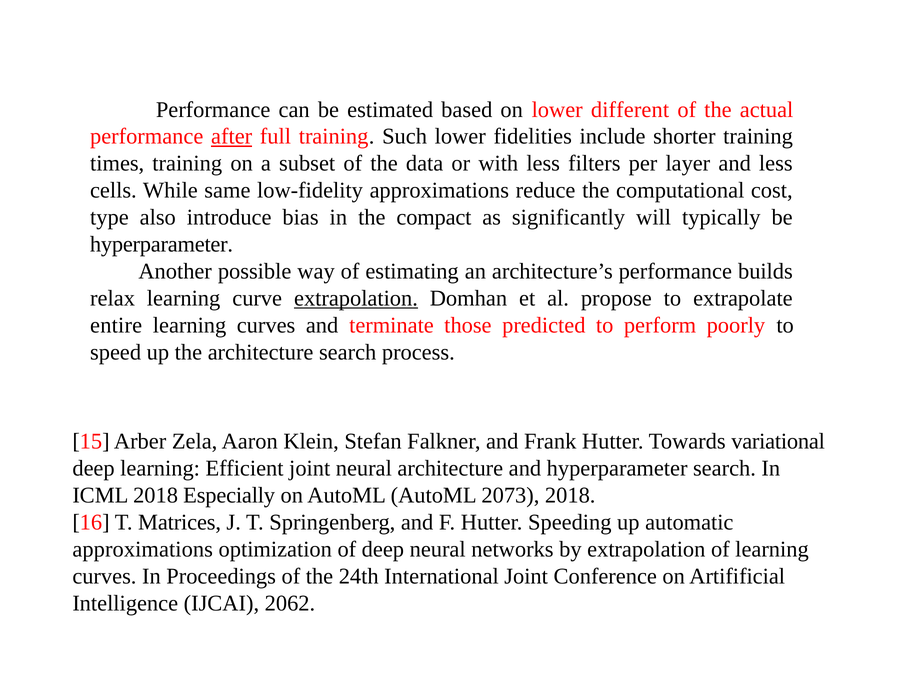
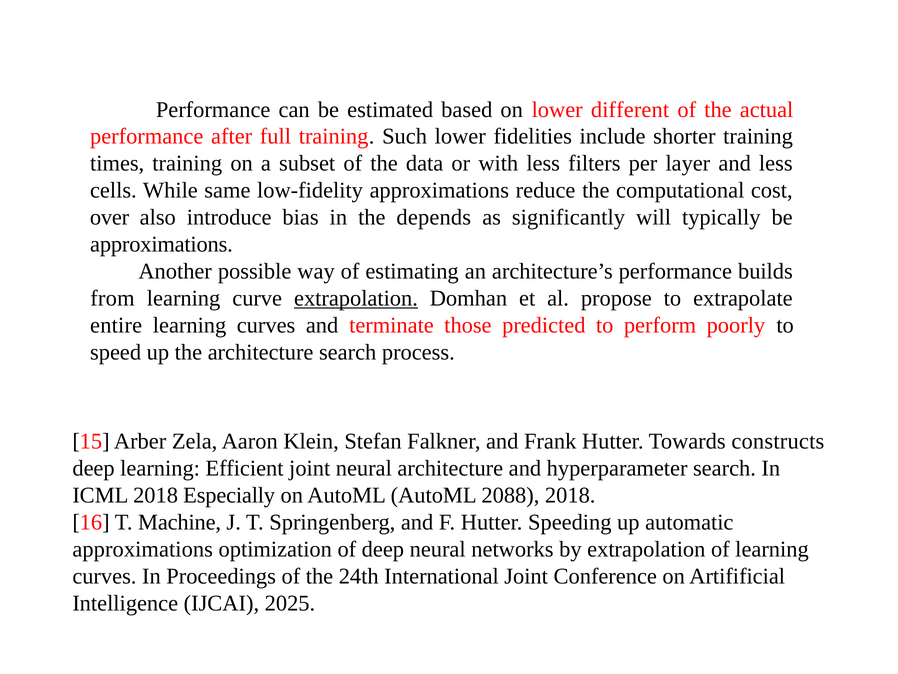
after underline: present -> none (232, 136)
type: type -> over (110, 217)
compact: compact -> depends (434, 217)
hyperparameter: hyperparameter -> approximations (161, 244)
relax: relax -> from (112, 298)
variational: variational -> constructs (778, 441)
2073: 2073 -> 2088 (510, 495)
Matrices: Matrices -> Machine (180, 522)
2062: 2062 -> 2025 (290, 603)
